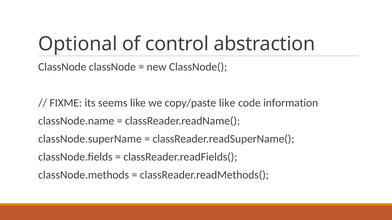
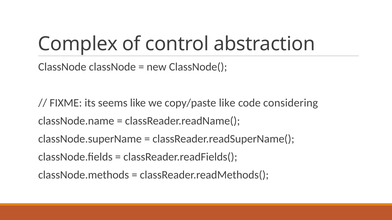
Optional: Optional -> Complex (78, 44)
information: information -> considering (291, 103)
